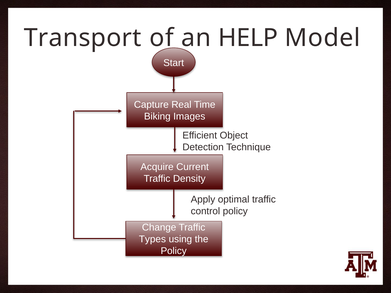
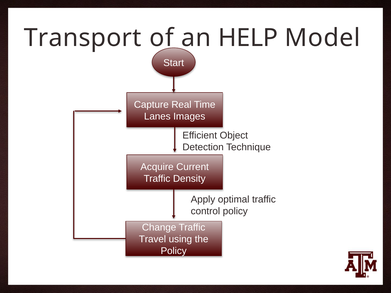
Biking: Biking -> Lanes (157, 116)
Types: Types -> Travel (152, 239)
